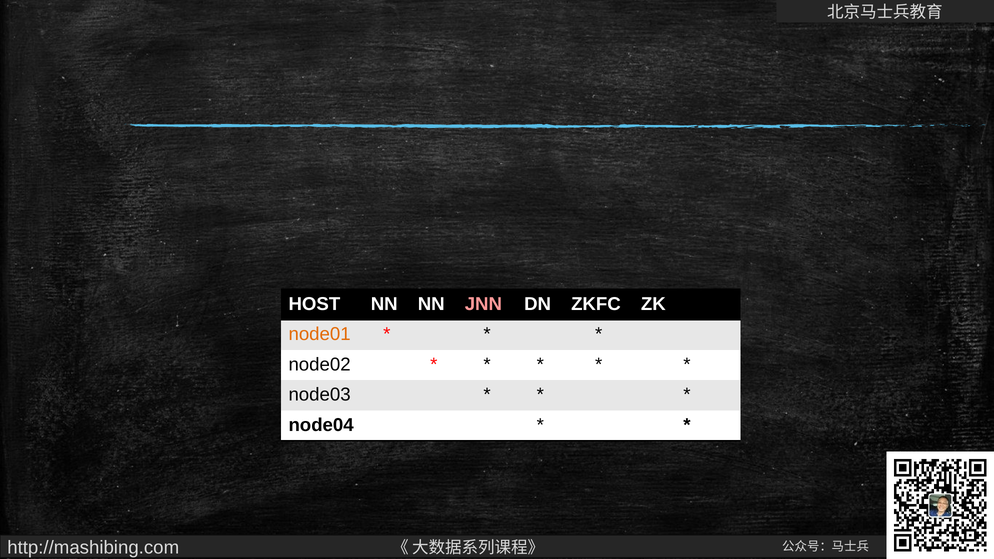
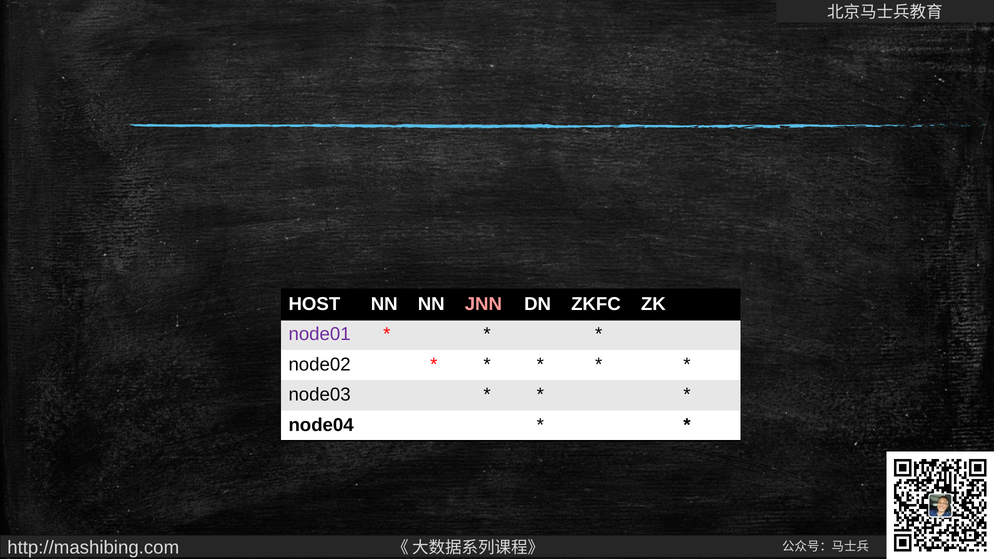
node01 colour: orange -> purple (320, 334)
